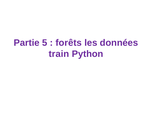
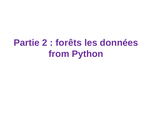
5: 5 -> 2 (45, 43)
train: train -> from (59, 54)
